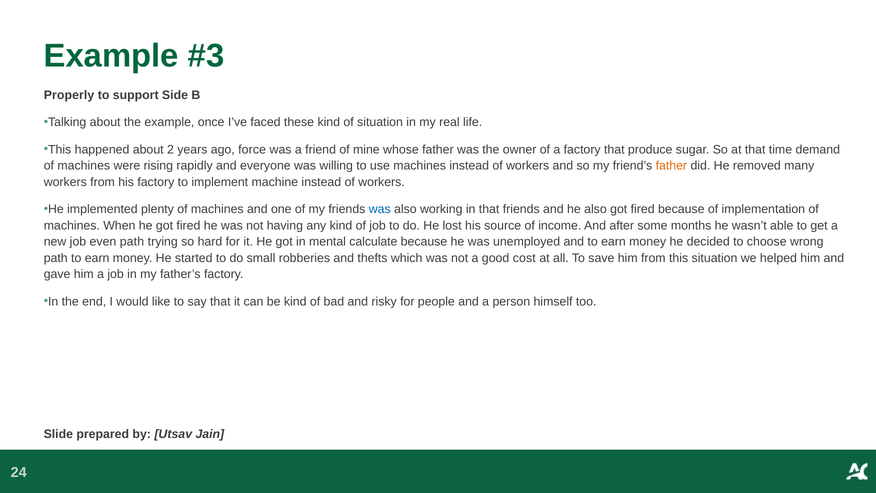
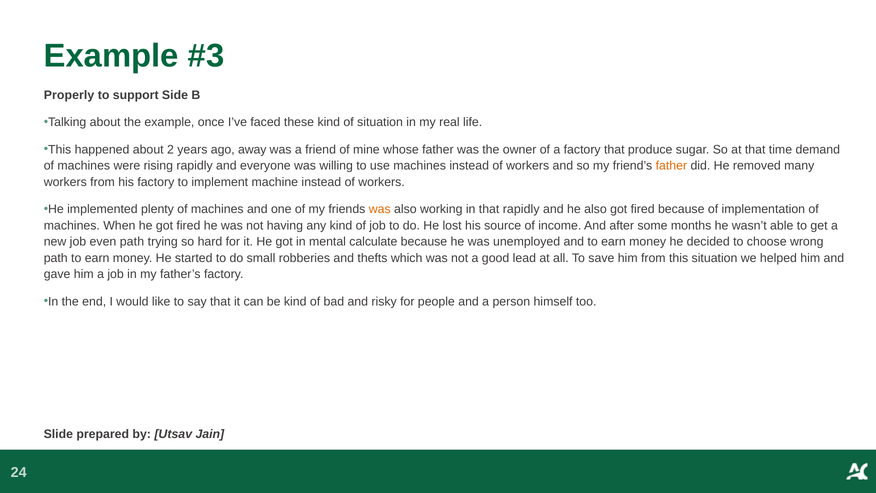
force: force -> away (252, 149)
was colour: blue -> orange (380, 209)
that friends: friends -> rapidly (521, 209)
cost: cost -> lead (524, 258)
